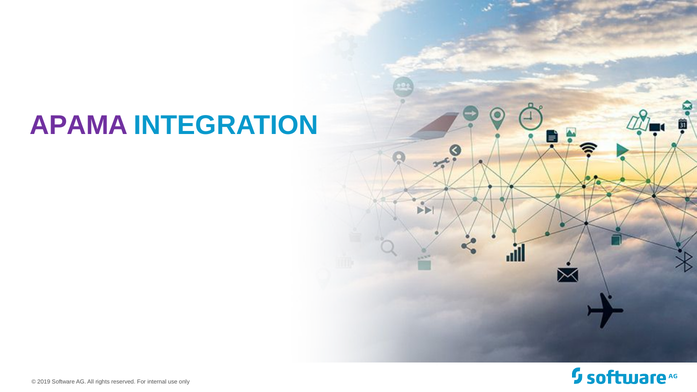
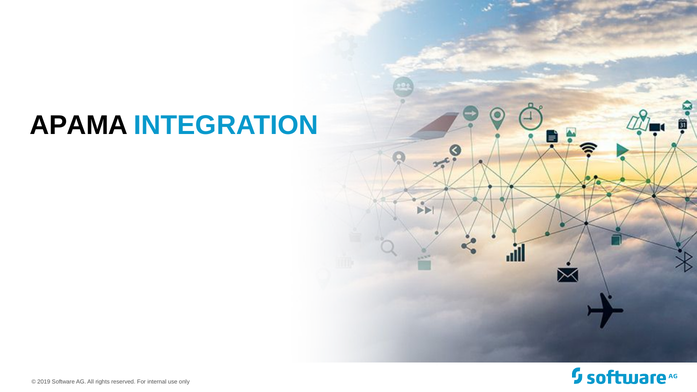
APAMA colour: purple -> black (79, 125)
